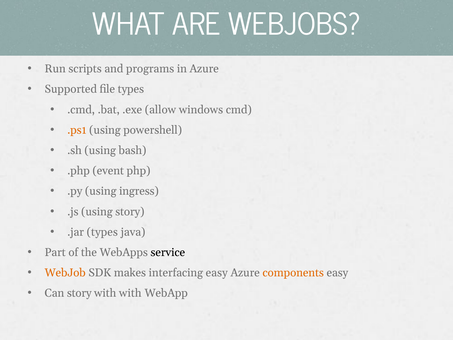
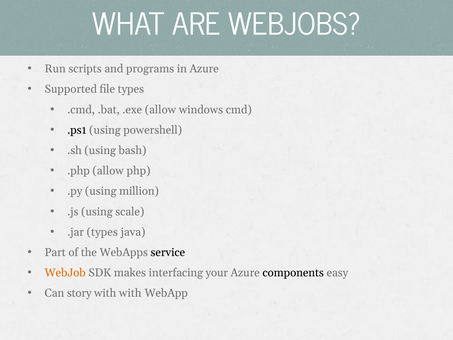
.ps1 colour: orange -> black (77, 130)
.php event: event -> allow (108, 171)
ingress: ingress -> million (139, 191)
using story: story -> scale (130, 211)
interfacing easy: easy -> your (217, 273)
components colour: orange -> black (293, 273)
